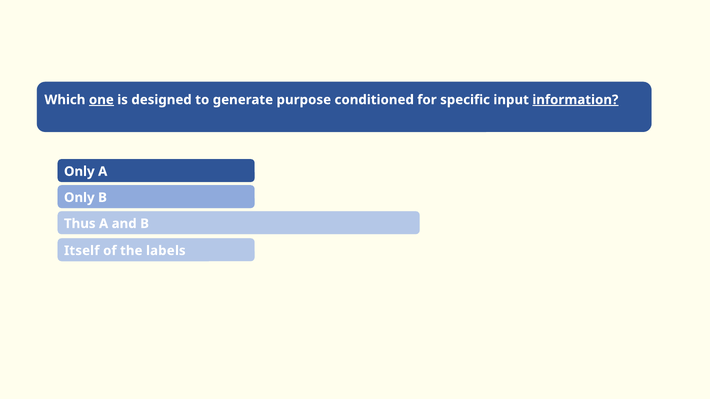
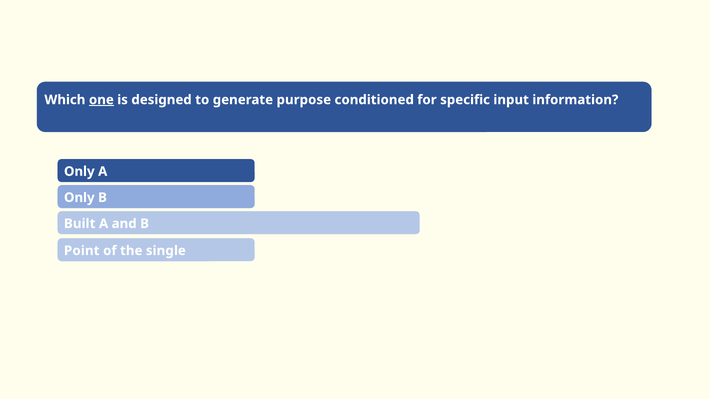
information underline: present -> none (575, 100)
Thus: Thus -> Built (80, 224)
Itself: Itself -> Point (82, 251)
labels: labels -> single (166, 251)
